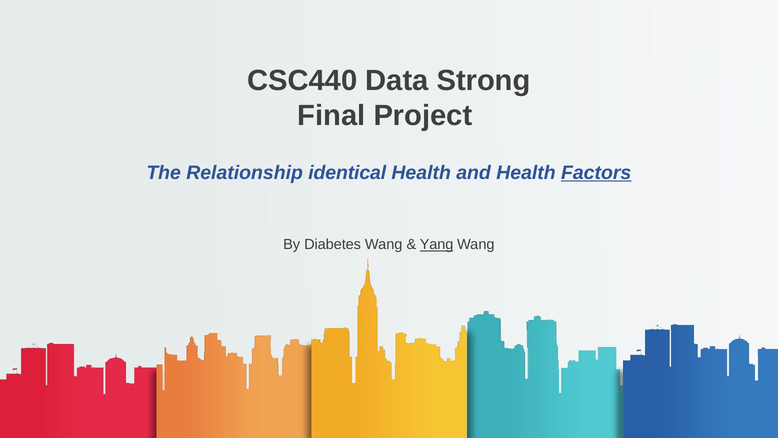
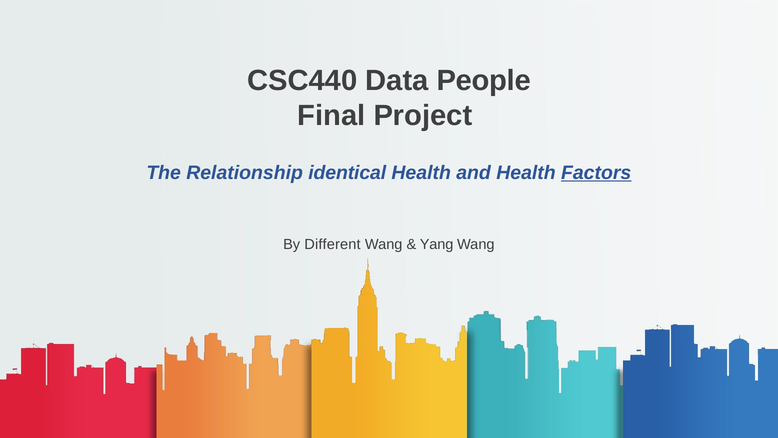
Strong: Strong -> People (484, 81)
Diabetes: Diabetes -> Different (332, 244)
Yang underline: present -> none (437, 244)
